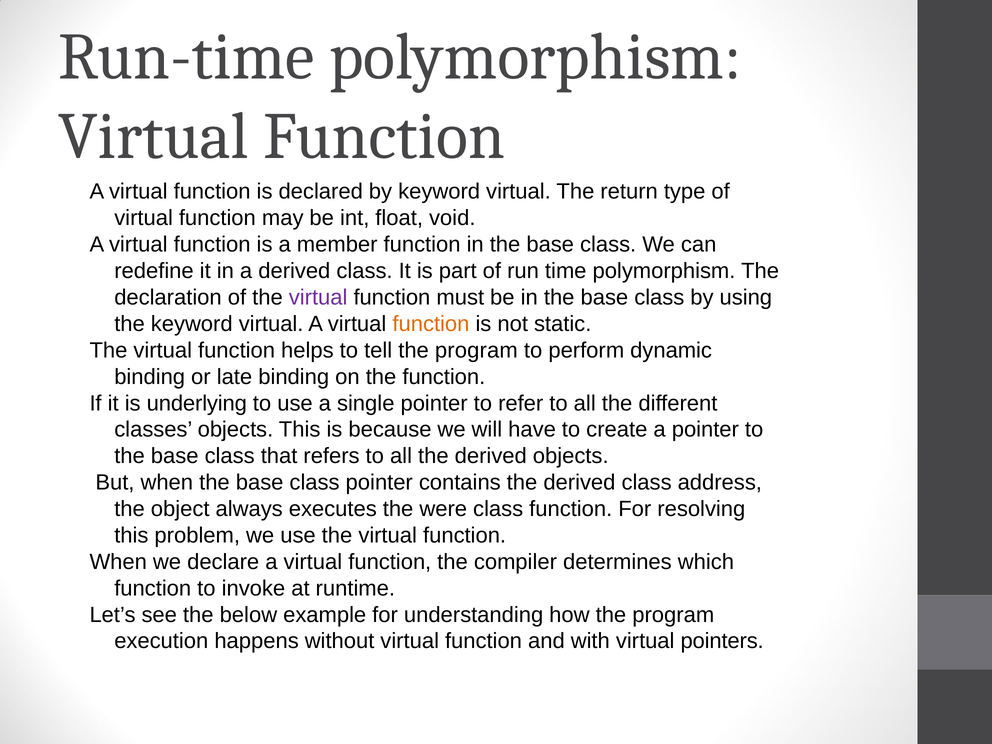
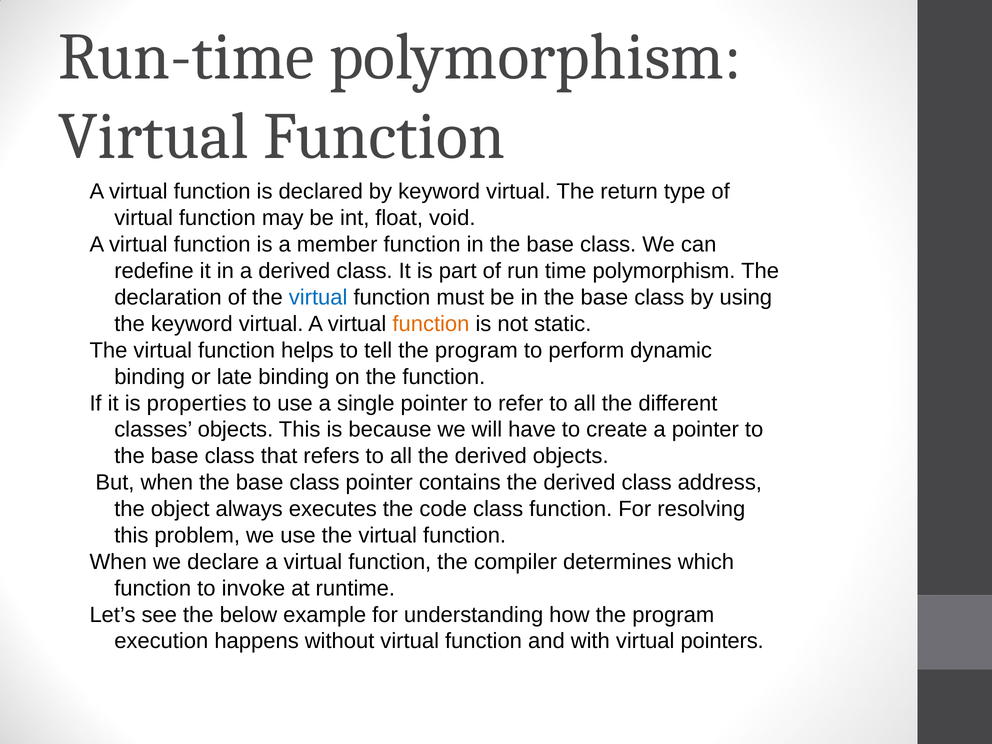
virtual colour: purple -> blue (318, 297)
underlying: underlying -> properties (197, 403)
were: were -> code (443, 509)
